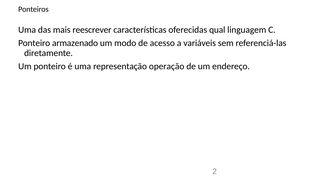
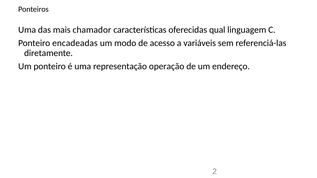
reescrever: reescrever -> chamador (92, 30)
armazenado: armazenado -> encadeadas (75, 43)
